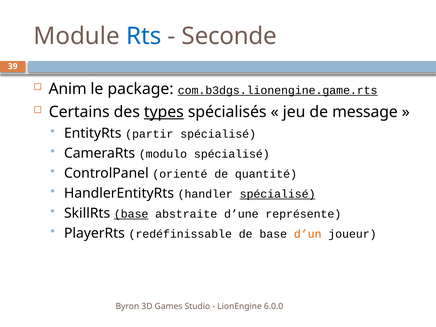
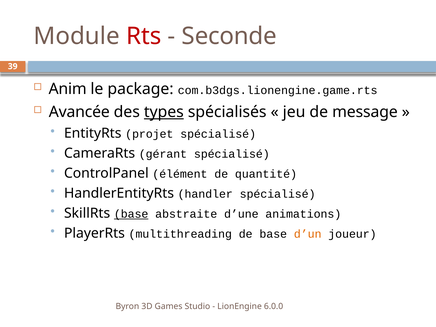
Rts colour: blue -> red (144, 36)
com.b3dgs.lionengine.game.rts underline: present -> none (278, 90)
Certains: Certains -> Avancée (79, 112)
partir: partir -> projet (149, 134)
modulo: modulo -> gérant (163, 154)
orienté: orienté -> élément (180, 174)
spécialisé underline: present -> none (278, 194)
représente: représente -> animations (303, 214)
redéfinissable: redéfinissable -> multithreading (180, 234)
